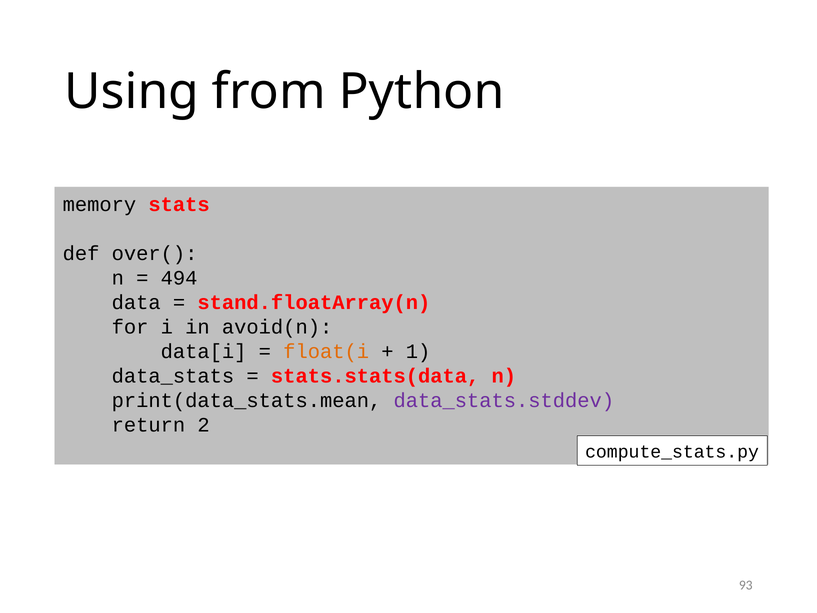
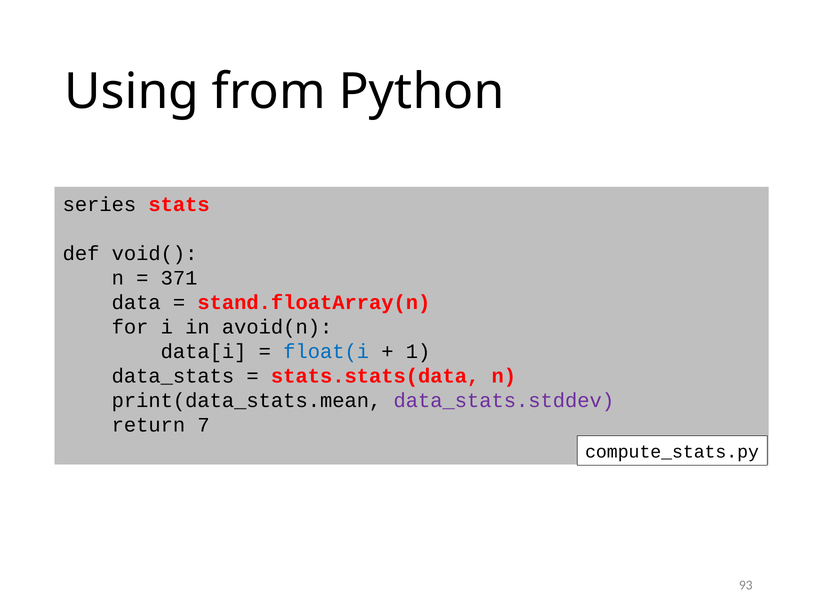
memory: memory -> series (99, 204)
over(: over( -> void( (155, 253)
494: 494 -> 371 (179, 278)
float(i colour: orange -> blue (326, 351)
2: 2 -> 7 (204, 425)
